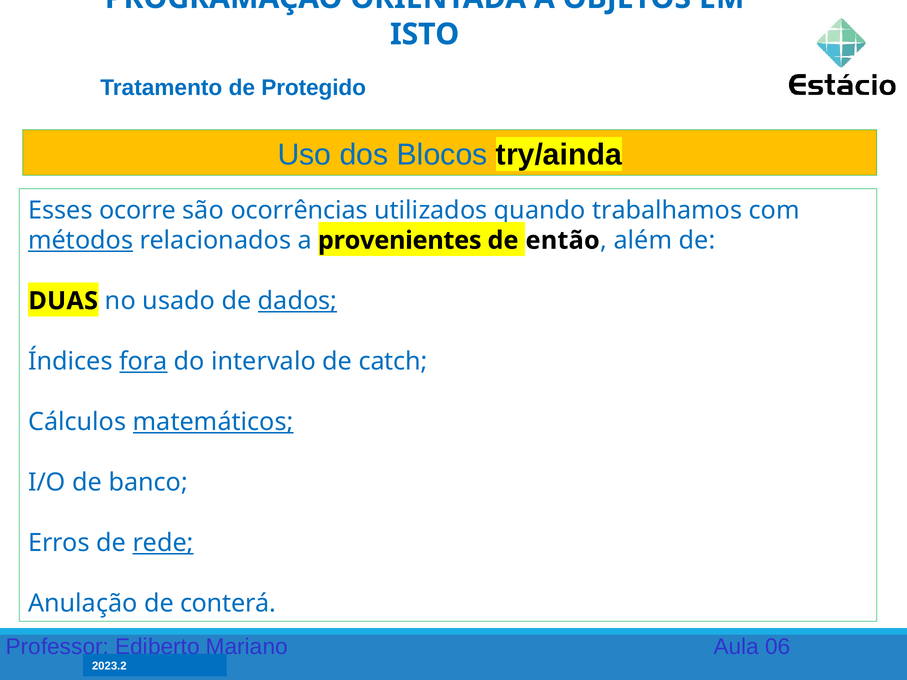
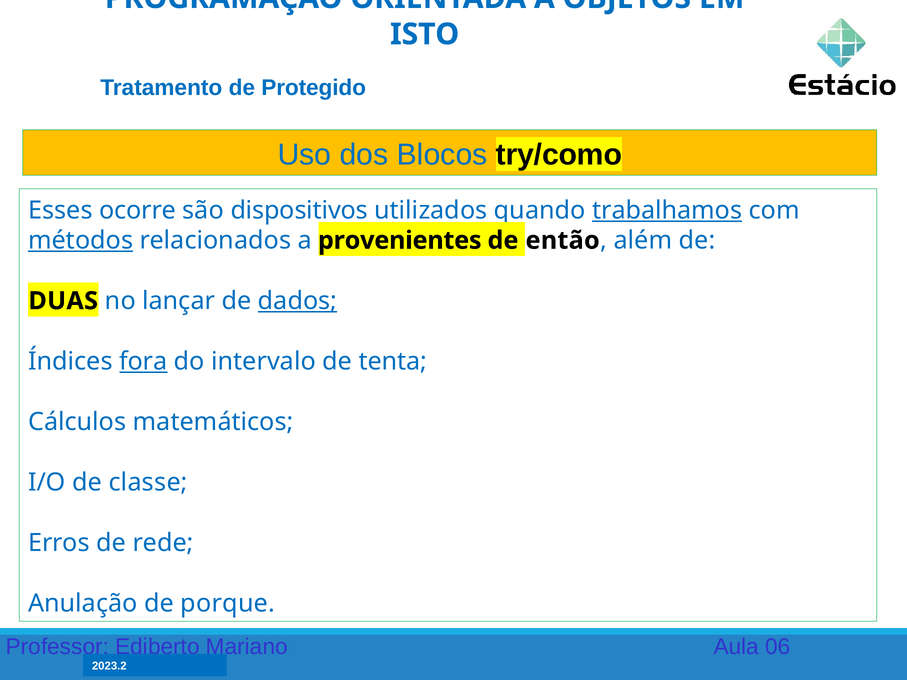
try/ainda: try/ainda -> try/como (559, 155)
ocorrências: ocorrências -> dispositivos (299, 210)
trabalhamos underline: none -> present (667, 210)
usado: usado -> lançar (179, 301)
catch: catch -> tenta (393, 362)
matemáticos underline: present -> none (213, 422)
banco: banco -> classe (148, 482)
rede underline: present -> none (163, 543)
conterá: conterá -> porque (228, 603)
